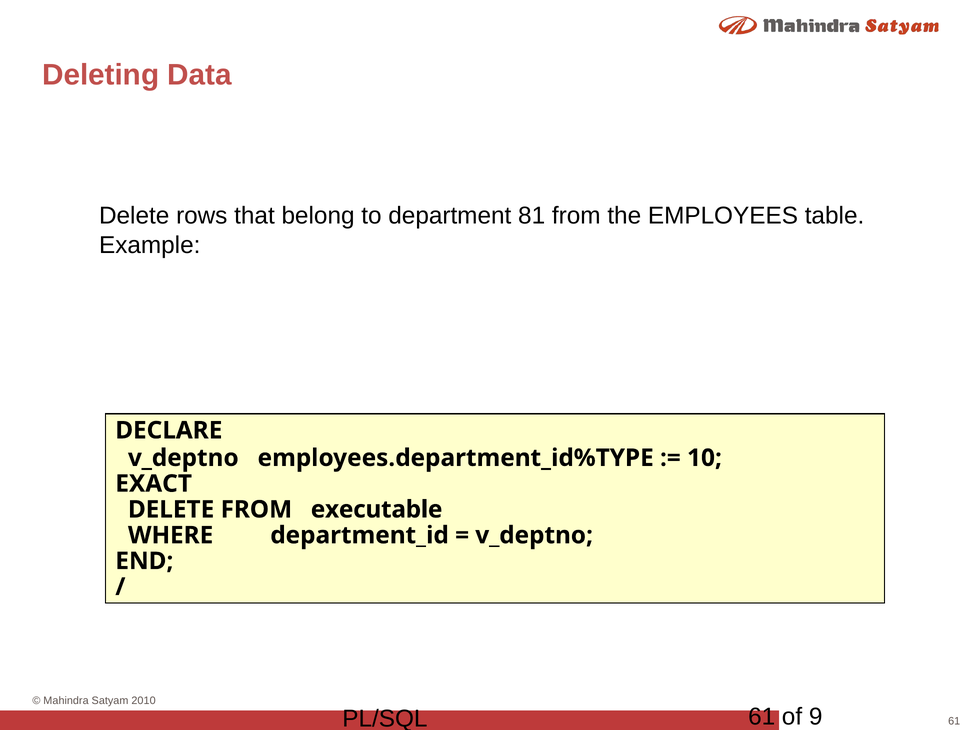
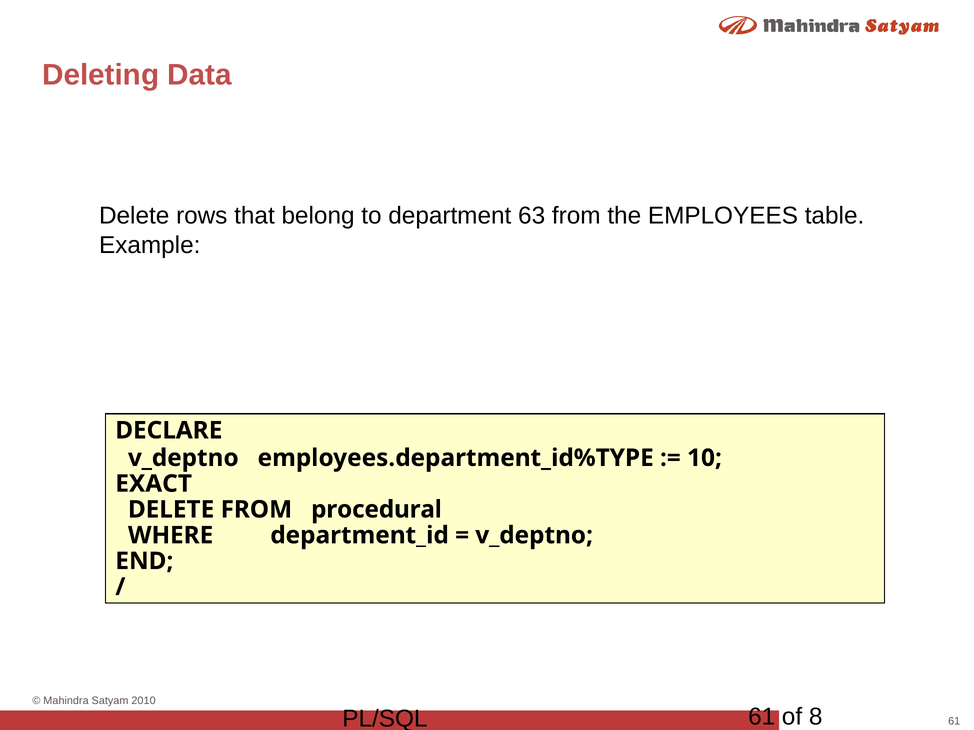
81: 81 -> 63 (532, 216)
executable: executable -> procedural (377, 510)
9: 9 -> 8 (816, 717)
